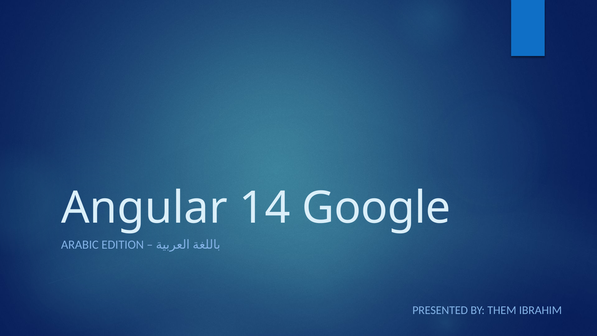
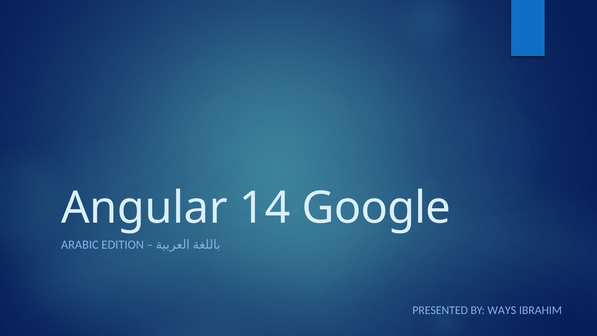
THEM: THEM -> WAYS (502, 310)
